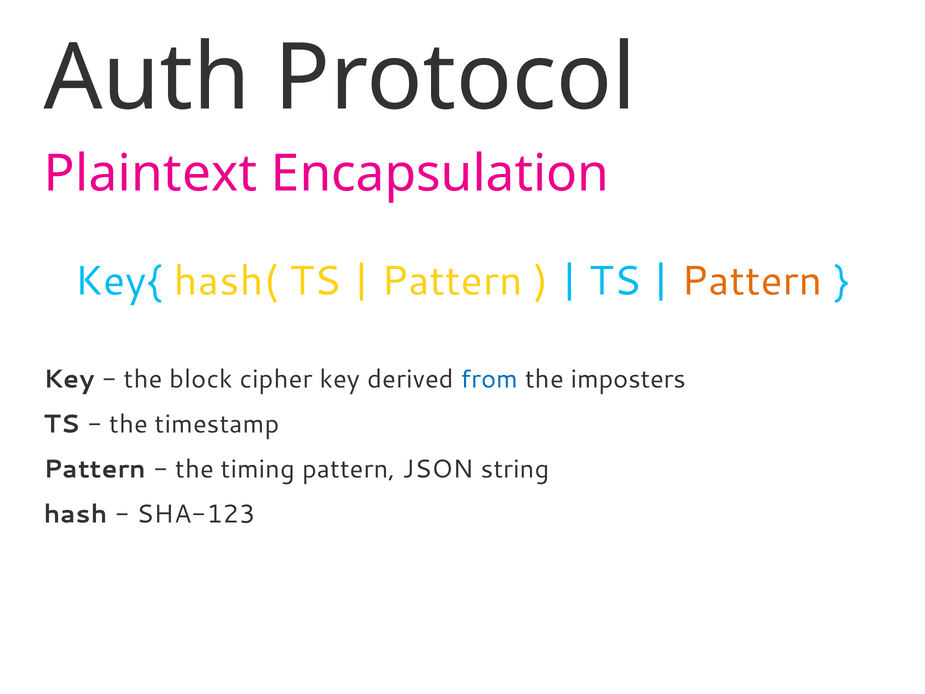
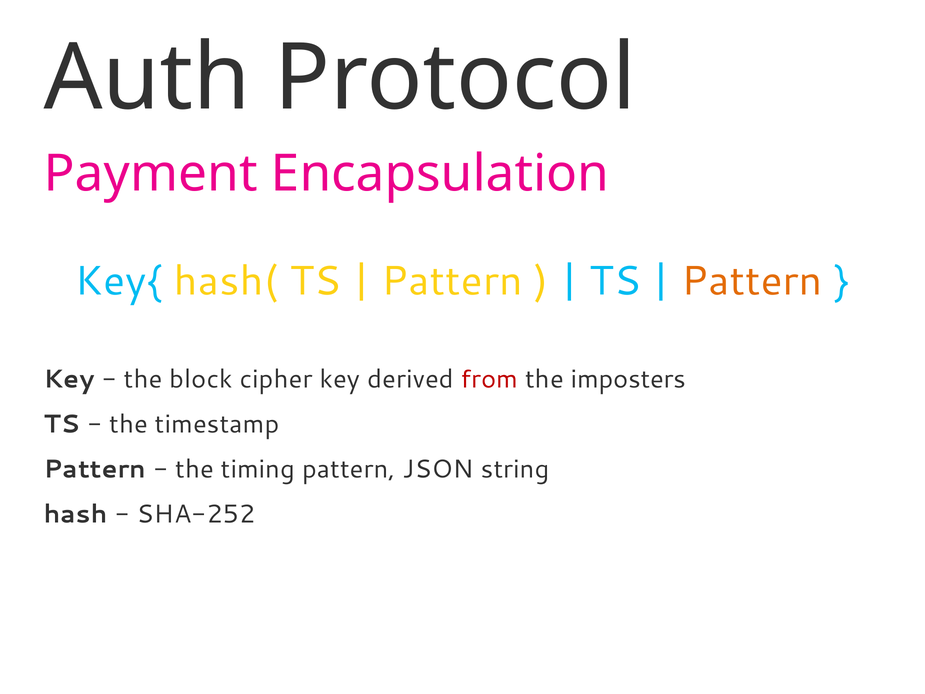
Plaintext: Plaintext -> Payment (151, 174)
from colour: blue -> red (490, 379)
SHA-123: SHA-123 -> SHA-252 (196, 514)
